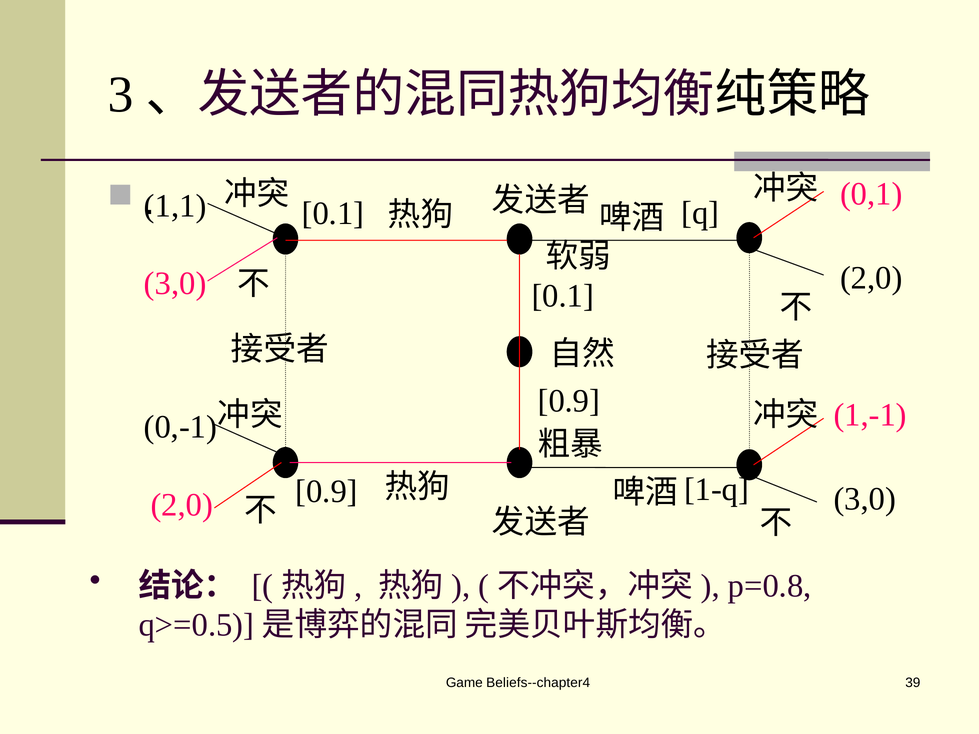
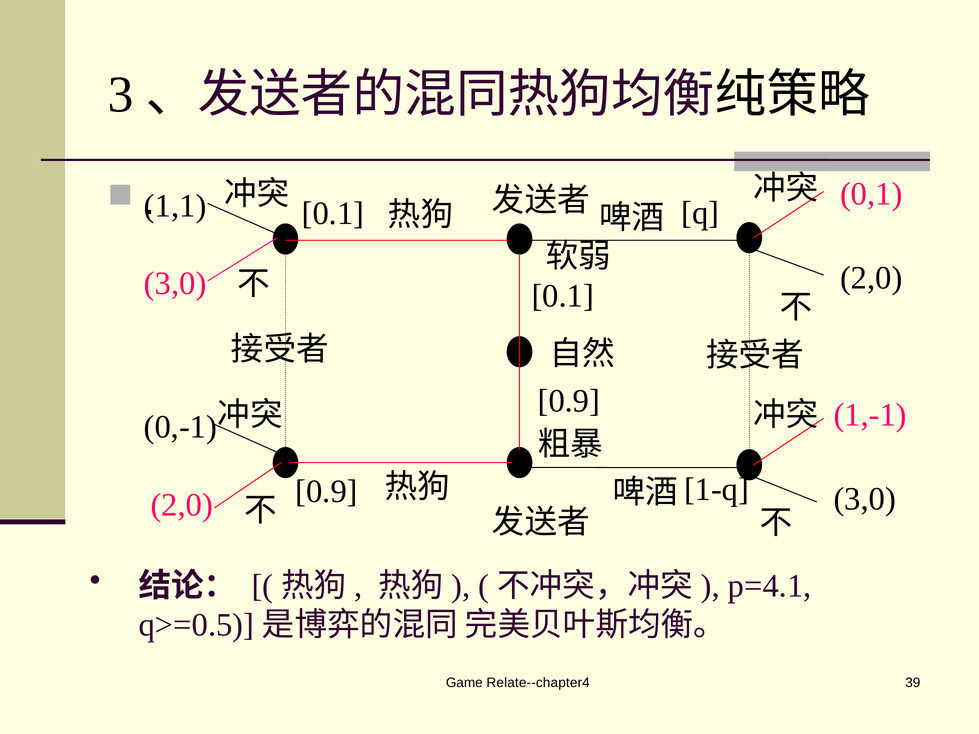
p=0.8: p=0.8 -> p=4.1 (770, 586)
Beliefs--chapter4: Beliefs--chapter4 -> Relate--chapter4 (538, 683)
